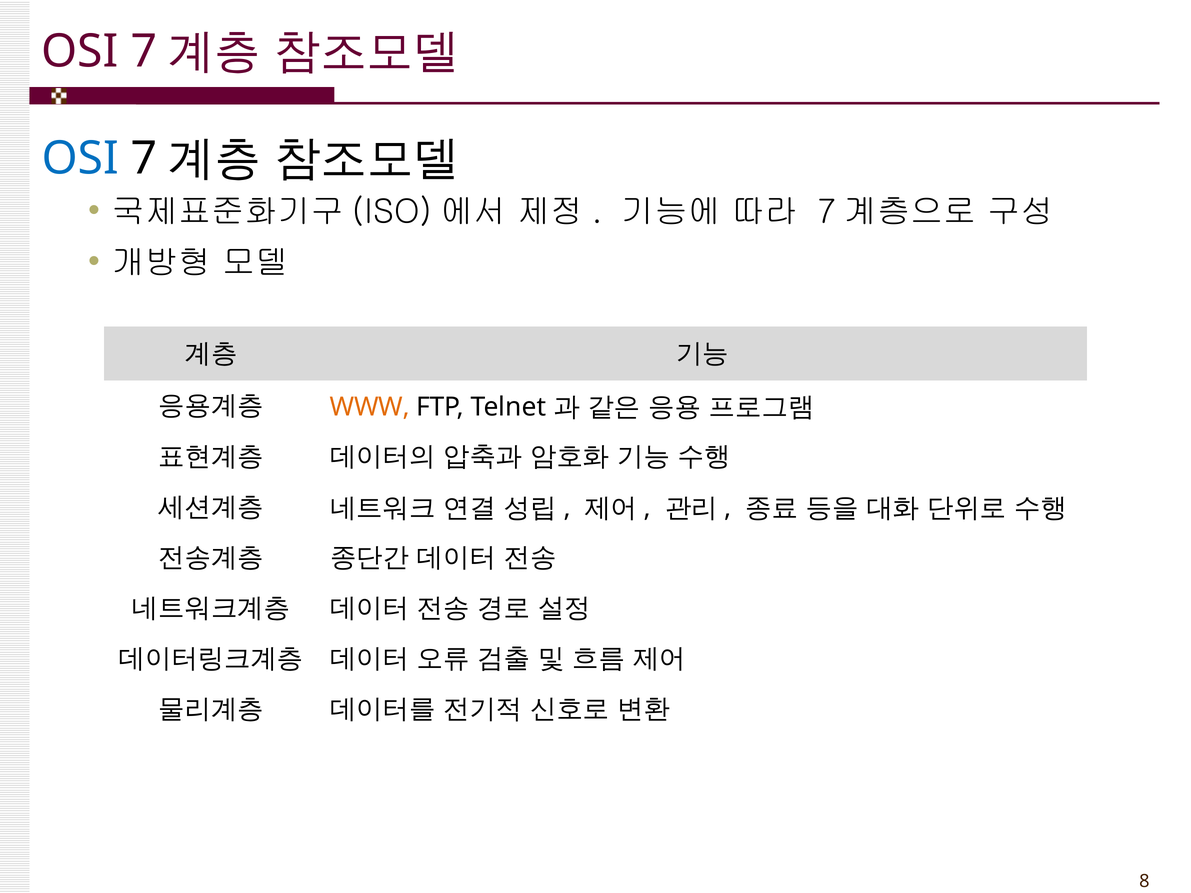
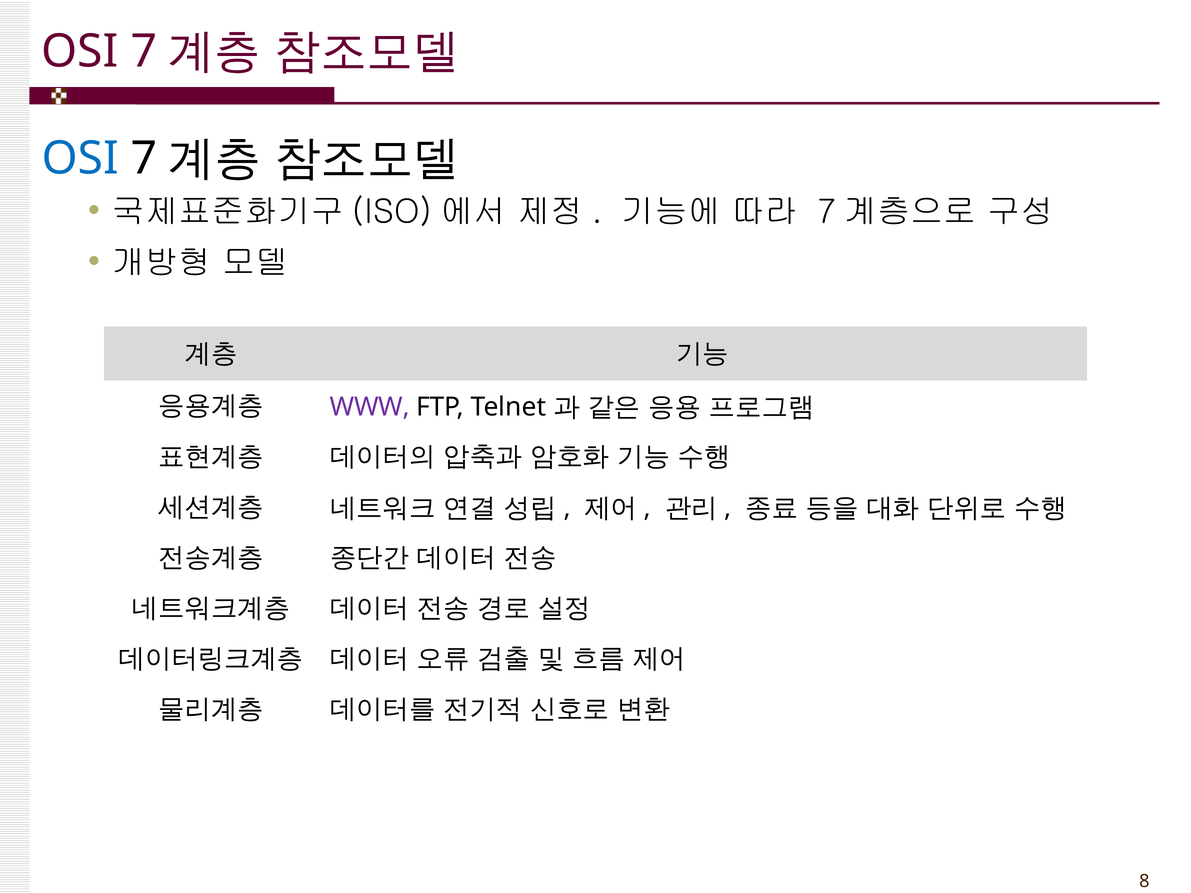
WWW colour: orange -> purple (370, 407)
